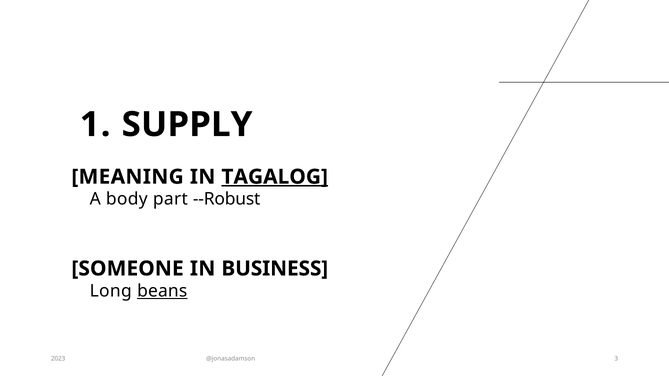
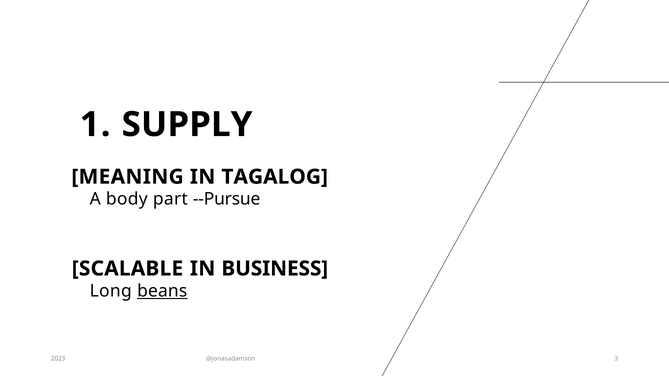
TAGALOG underline: present -> none (275, 177)
--Robust: --Robust -> --Pursue (227, 199)
SOMEONE: SOMEONE -> SCALABLE (127, 269)
